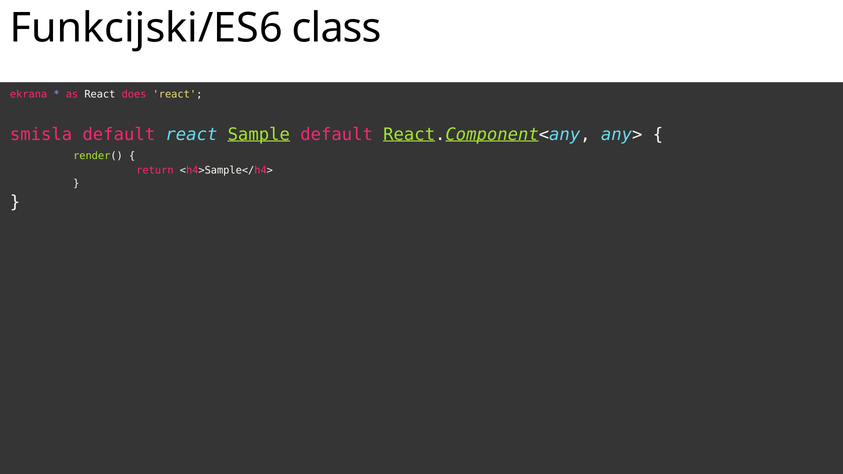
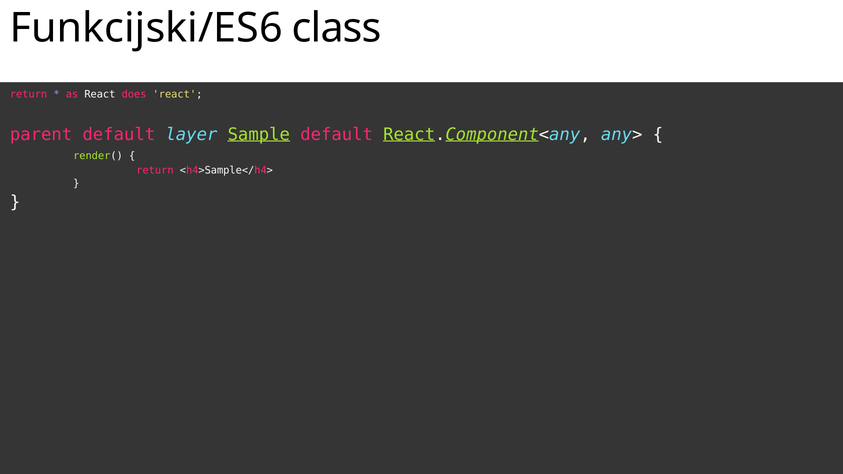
ekrana: ekrana -> return (29, 94)
smisla: smisla -> parent (41, 135)
default react: react -> layer (191, 135)
